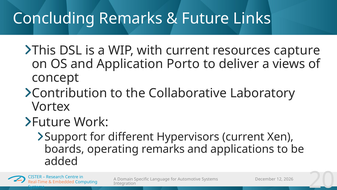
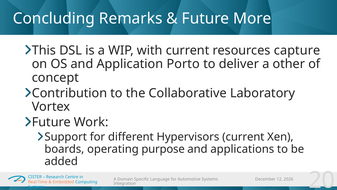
Links: Links -> More (252, 18)
views: views -> other (289, 64)
operating remarks: remarks -> purpose (163, 149)
